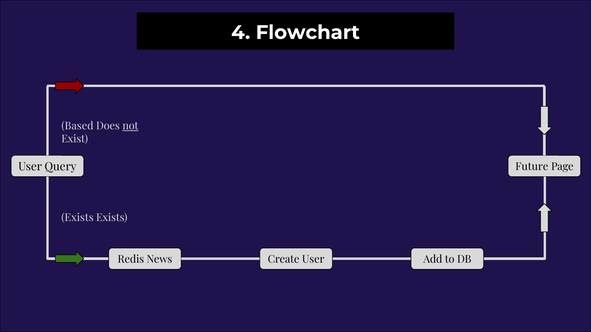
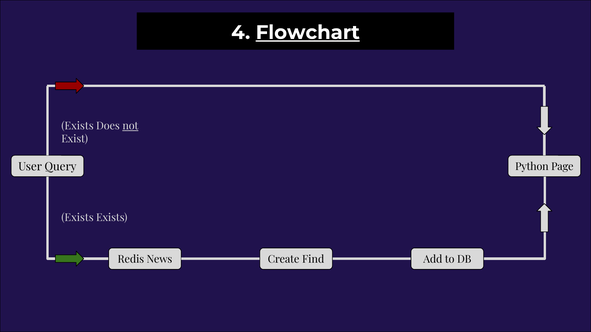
Flowchart underline: none -> present (308, 33)
Based: Based -> Exists (77, 126)
Future: Future -> Python (532, 167)
Create User: User -> Find (313, 260)
